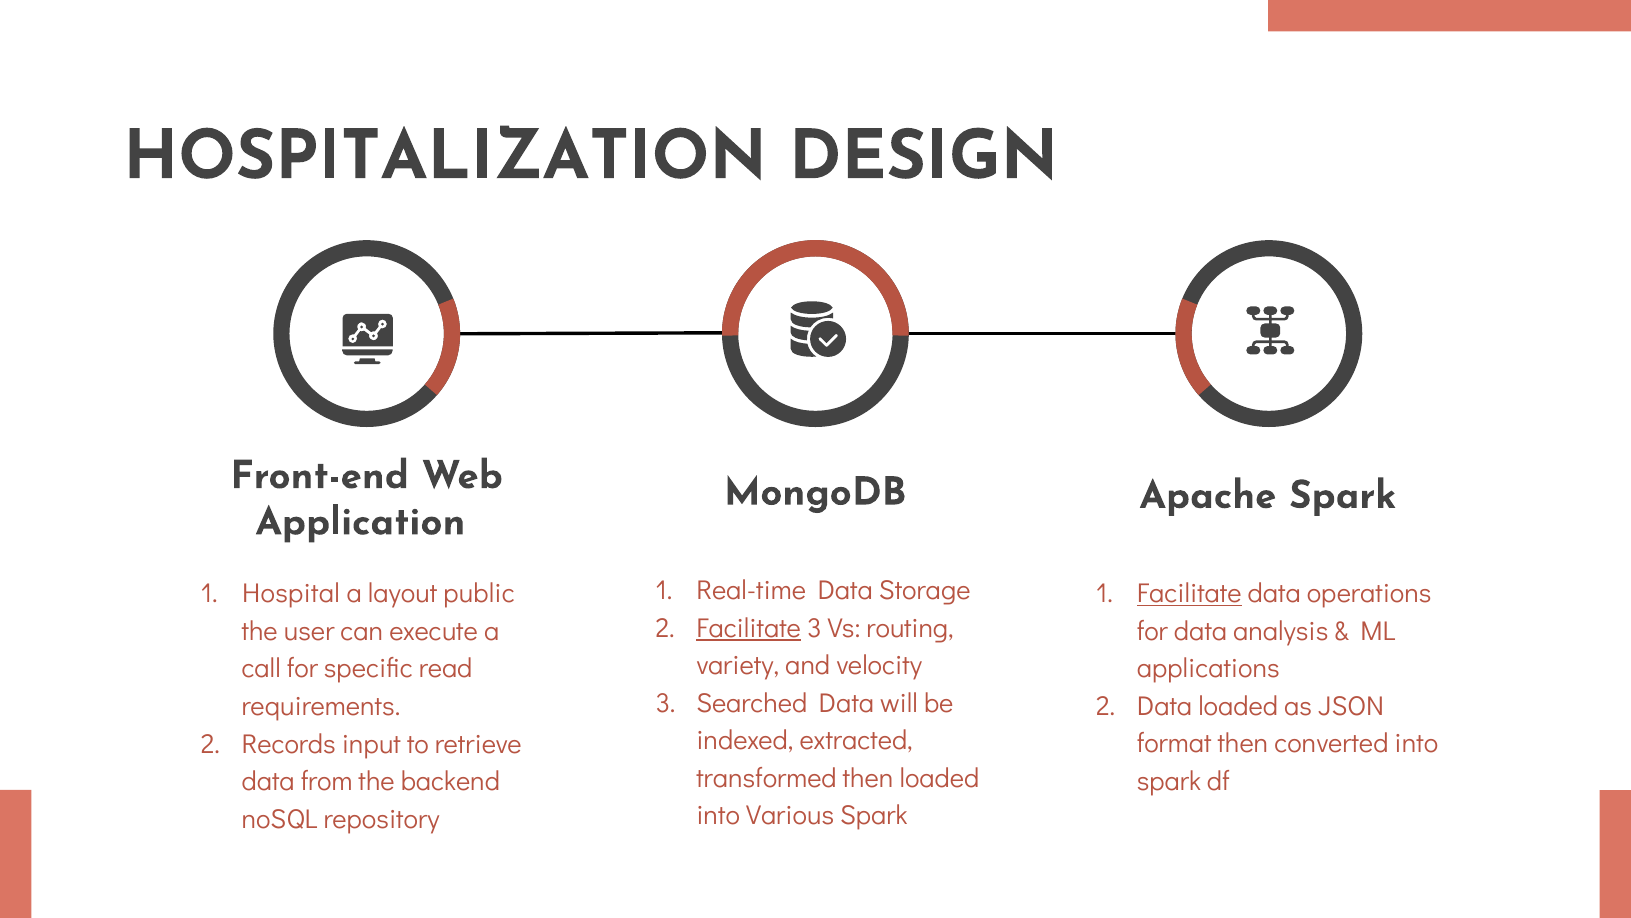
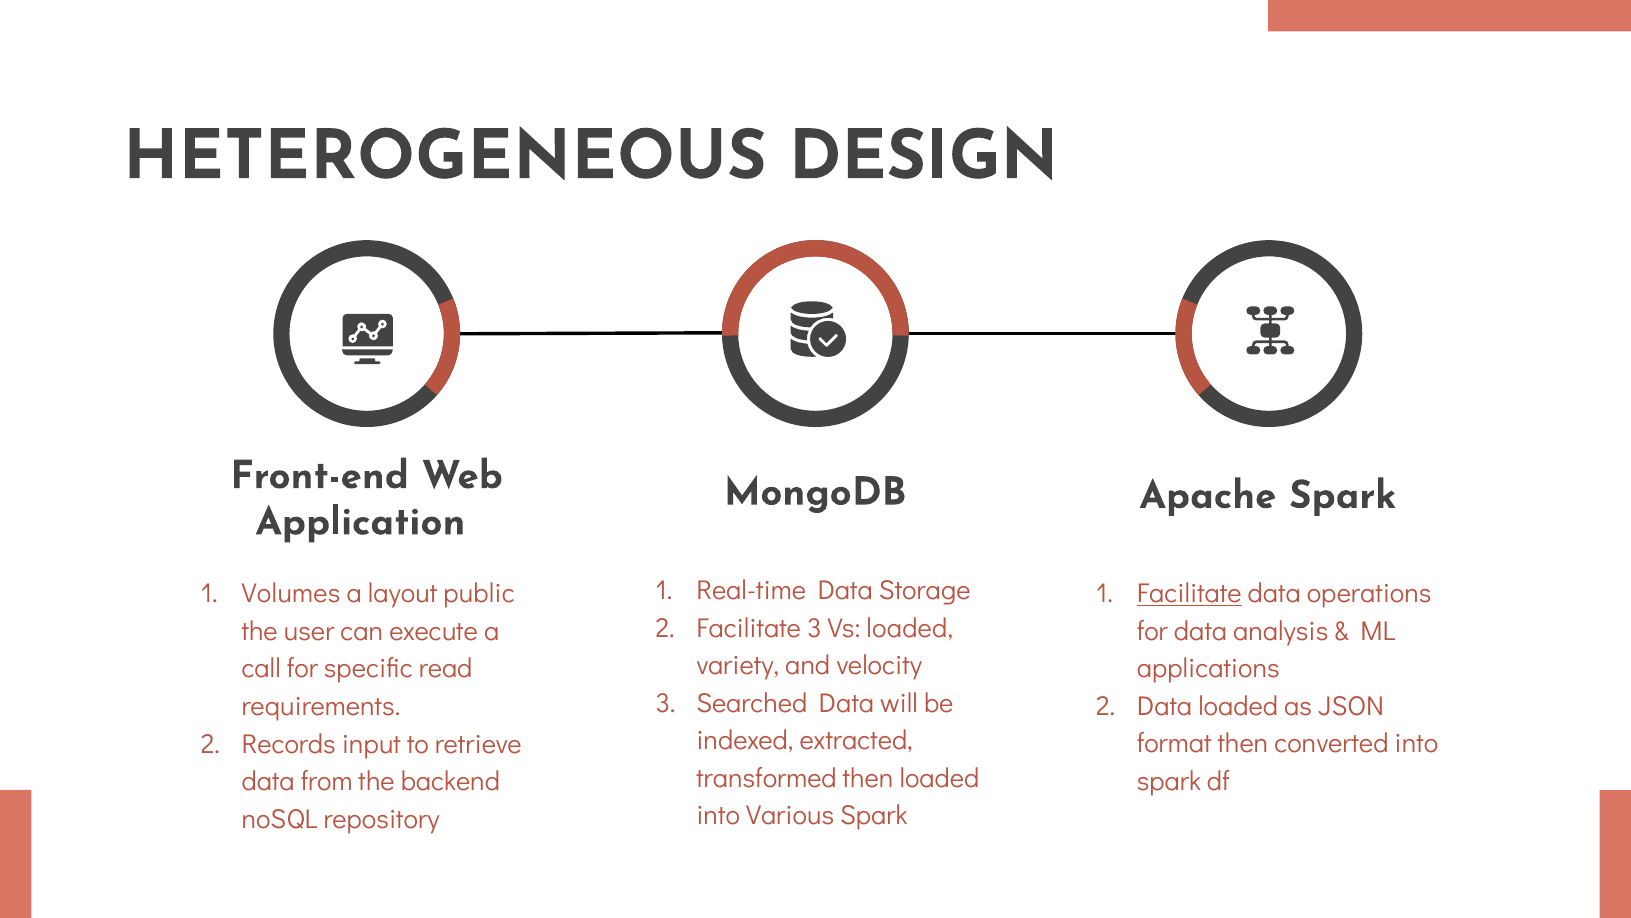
HOSPITALIZATION: HOSPITALIZATION -> HETEROGENEOUS (445, 156)
Hospital: Hospital -> Volumes (291, 594)
Facilitate underline: present -> none (749, 628)
Vs routing: routing -> loaded (910, 628)
